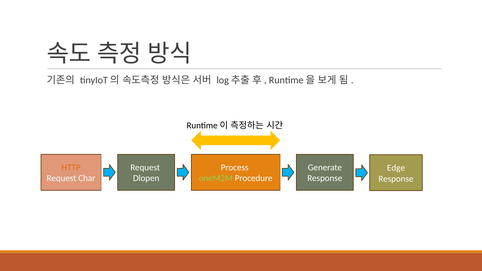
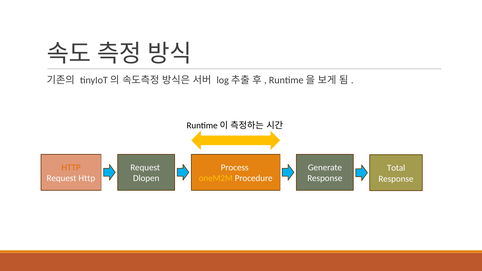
Edge: Edge -> Total (396, 168)
Request Char: Char -> Http (87, 178)
oneM2M colour: light green -> yellow (216, 178)
